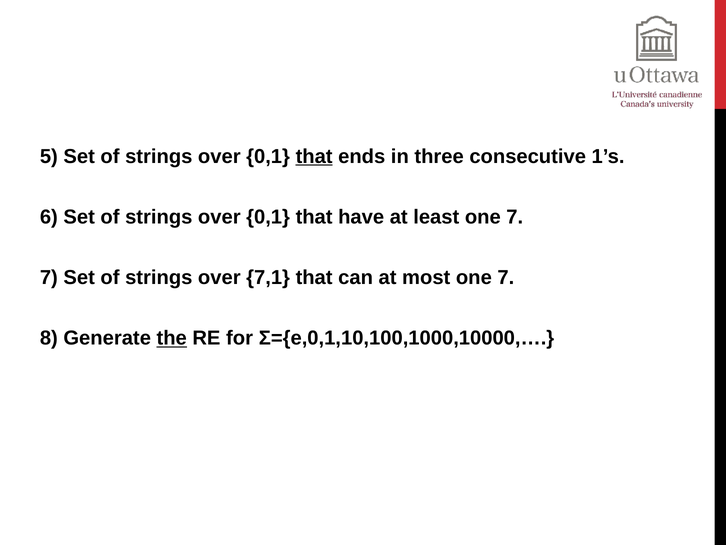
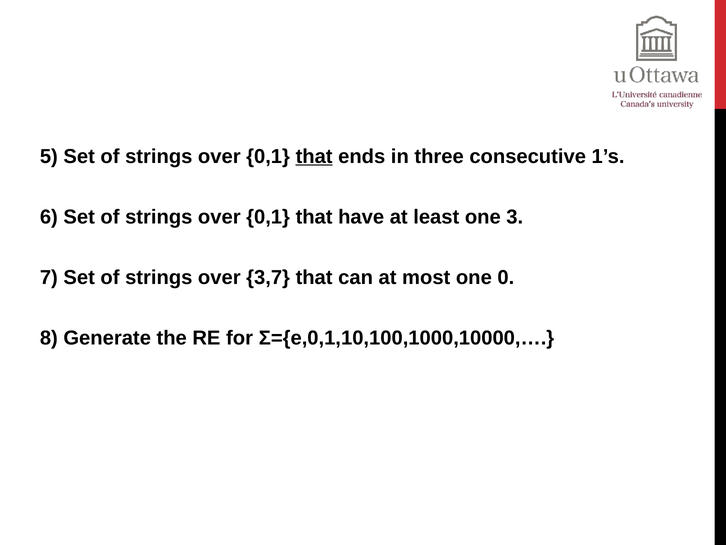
least one 7: 7 -> 3 (515, 217)
7,1: 7,1 -> 3,7 (268, 277)
most one 7: 7 -> 0 (506, 277)
the underline: present -> none (172, 338)
